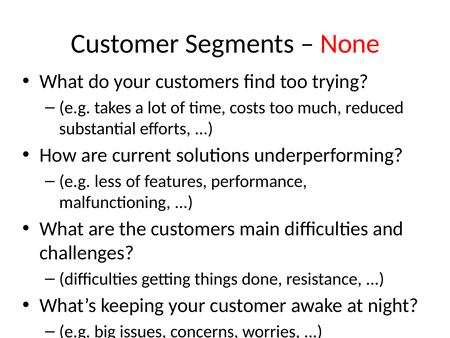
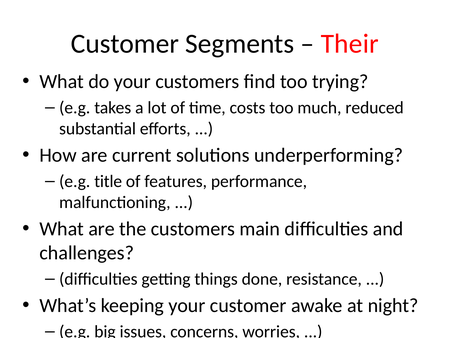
None: None -> Their (350, 44)
less: less -> title (108, 181)
